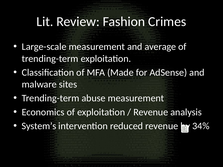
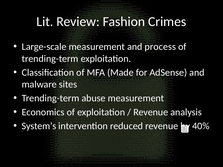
average: average -> process (160, 47)
34%: 34% -> 40% (201, 126)
